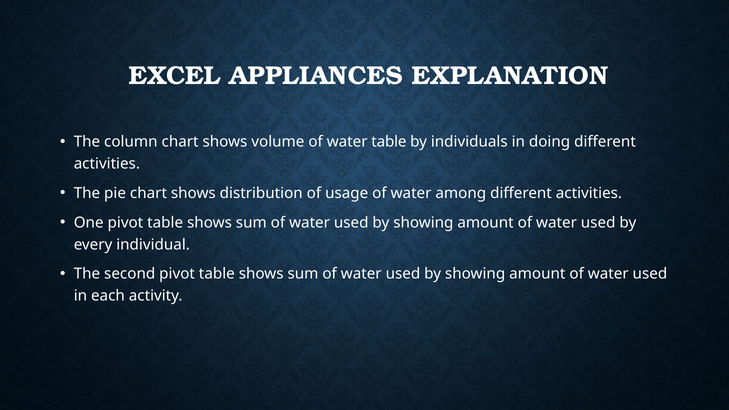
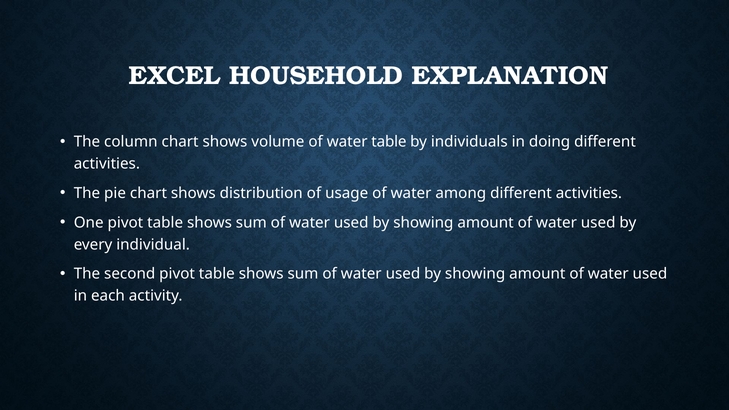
APPLIANCES: APPLIANCES -> HOUSEHOLD (316, 76)
